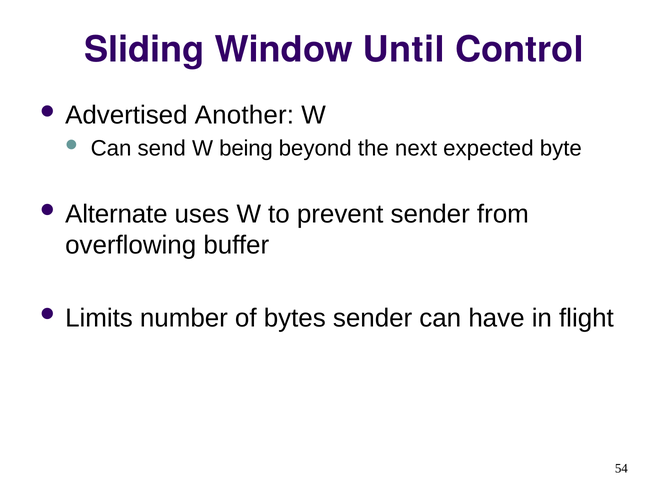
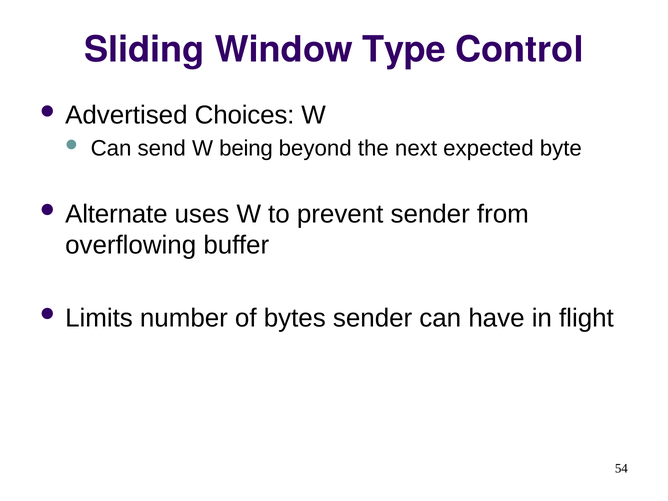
Until: Until -> Type (404, 50)
Another: Another -> Choices (245, 115)
